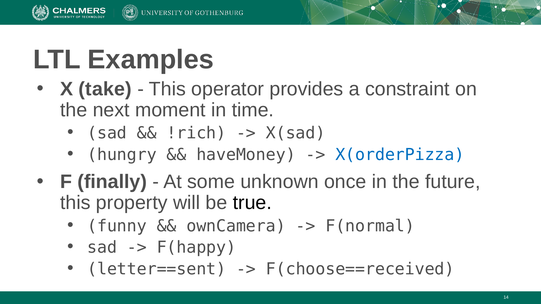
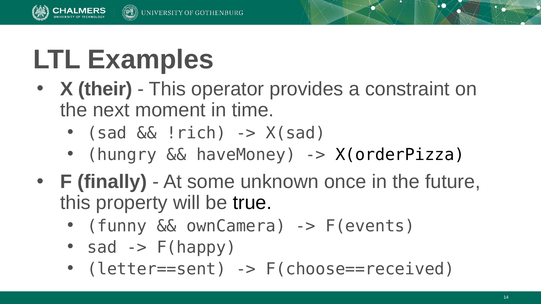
take: take -> their (105, 89)
X(orderPizza colour: blue -> black (400, 155)
F(normal: F(normal -> F(events (370, 226)
